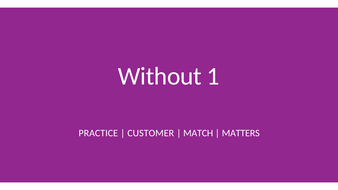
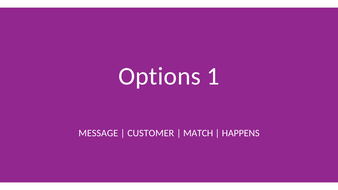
Without: Without -> Options (160, 76)
PRACTICE: PRACTICE -> MESSAGE (98, 133)
MATTERS: MATTERS -> HAPPENS (241, 133)
